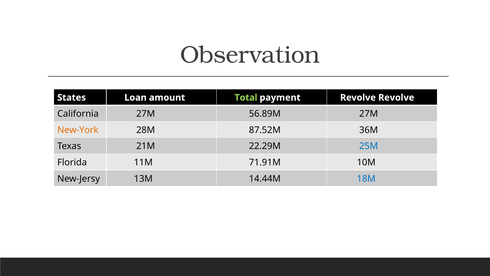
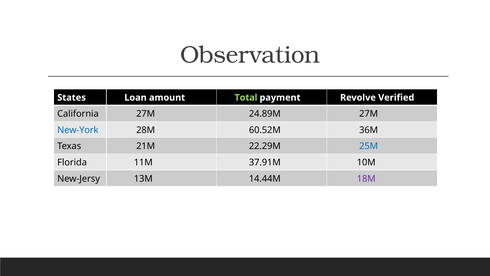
Revolve Revolve: Revolve -> Verified (396, 97)
56.89M: 56.89M -> 24.89M (265, 114)
New-York colour: orange -> blue (78, 130)
87.52M: 87.52M -> 60.52M (265, 130)
71.91M: 71.91M -> 37.91M (265, 162)
18M colour: blue -> purple (366, 178)
